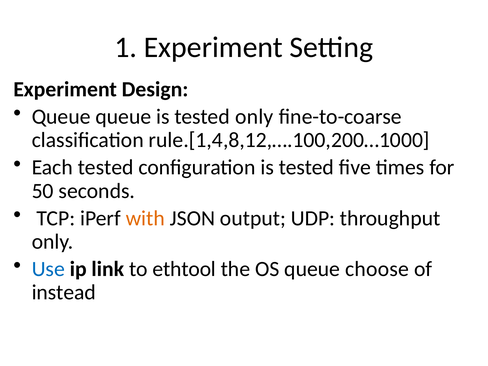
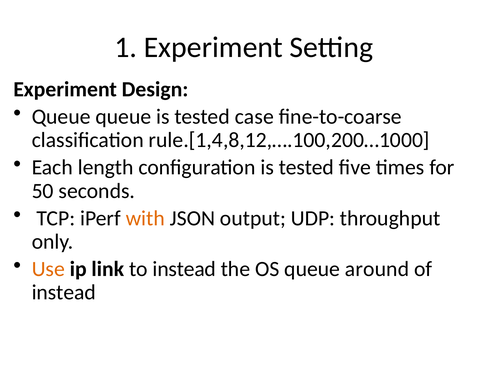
tested only: only -> case (254, 117)
Each tested: tested -> length (106, 167)
Use colour: blue -> orange (48, 269)
to ethtool: ethtool -> instead (184, 269)
choose: choose -> around (377, 269)
